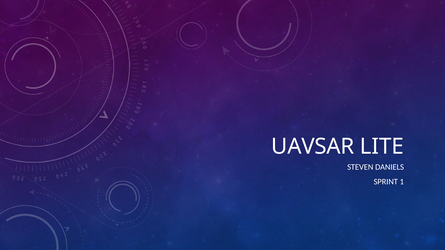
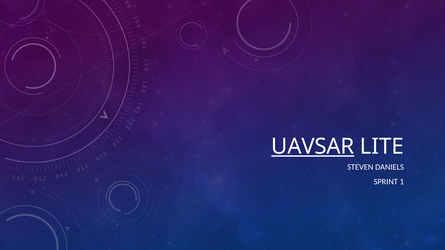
UAVSAR underline: none -> present (313, 147)
